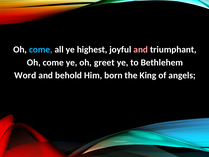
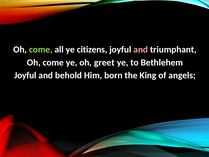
come colour: light blue -> light green (41, 49)
highest: highest -> citizens (92, 49)
Word: Word -> Joyful (25, 75)
